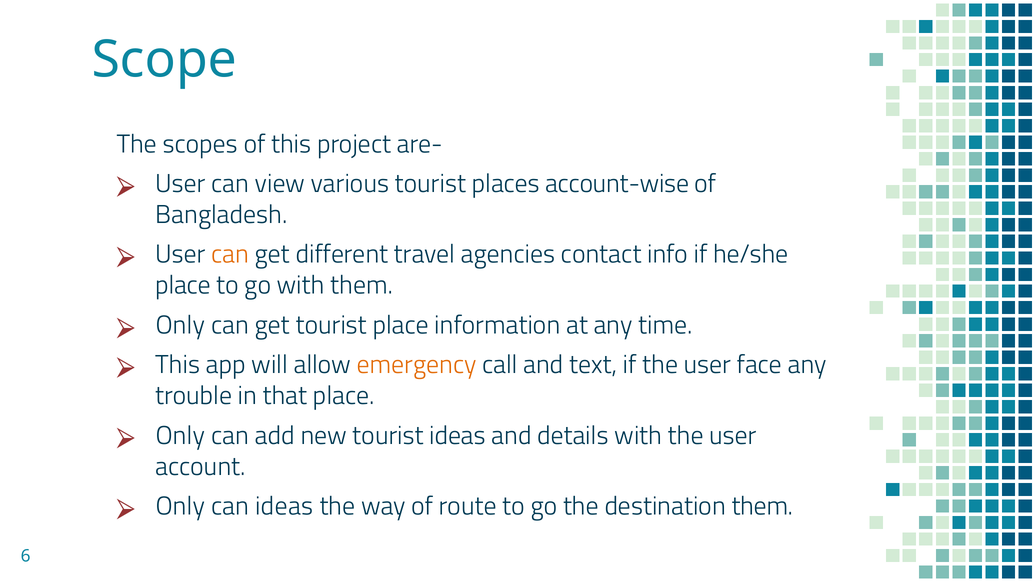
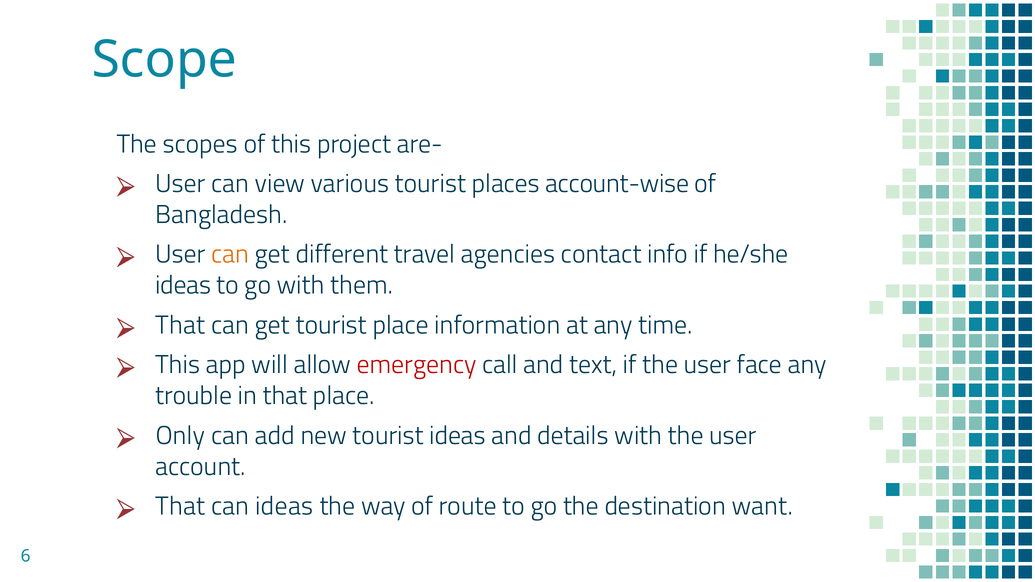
place: place -> ideas (183, 286)
Only: Only -> That (180, 325)
emergency colour: orange -> red (417, 365)
Only: Only -> That (180, 506)
destination them: them -> want (762, 506)
